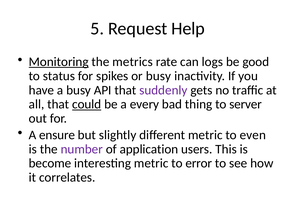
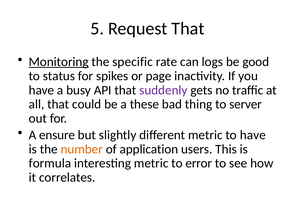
Request Help: Help -> That (188, 29)
metrics: metrics -> specific (133, 62)
or busy: busy -> page (159, 76)
could underline: present -> none (87, 104)
every: every -> these (144, 104)
to even: even -> have (253, 135)
number colour: purple -> orange (82, 149)
become: become -> formula (50, 163)
